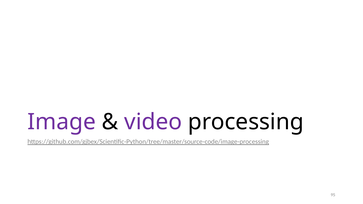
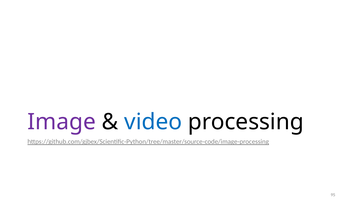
video colour: purple -> blue (153, 122)
